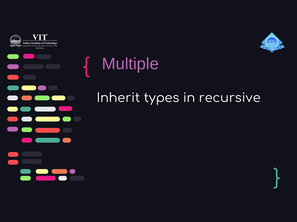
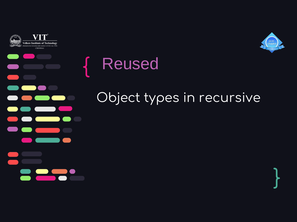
Multiple: Multiple -> Reused (130, 64)
Inherit: Inherit -> Object (118, 98)
